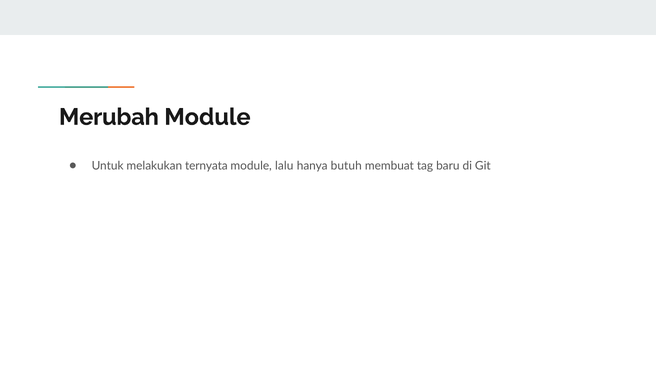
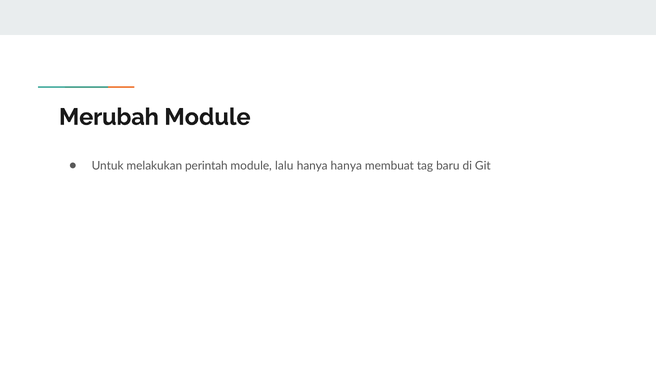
ternyata: ternyata -> perintah (206, 166)
hanya butuh: butuh -> hanya (346, 166)
